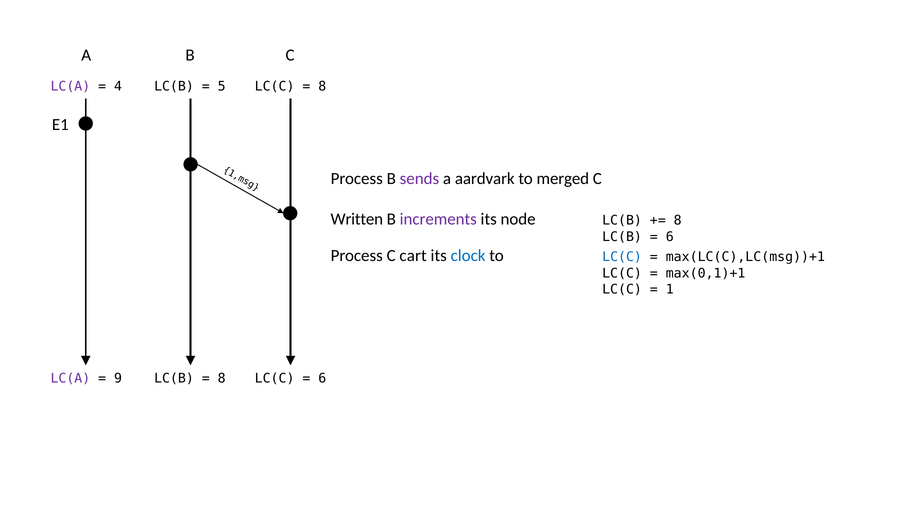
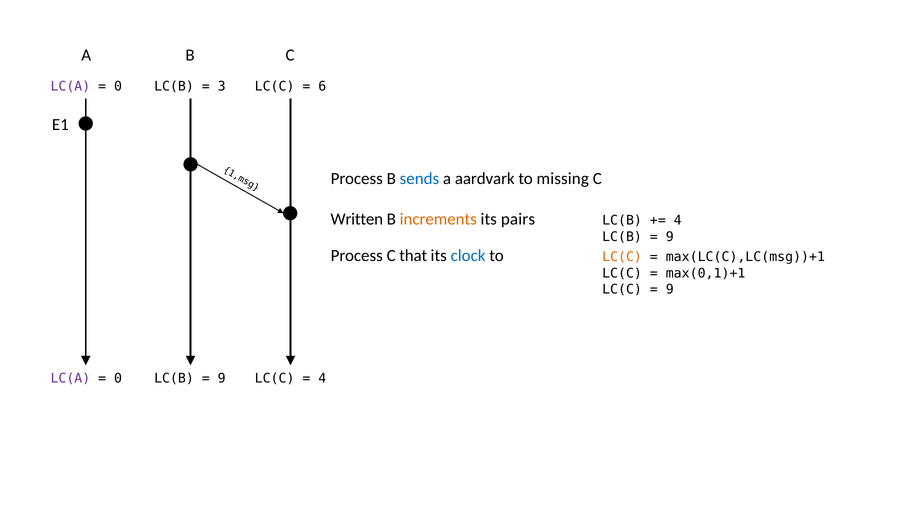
4: 4 -> 0 (118, 86)
5: 5 -> 3 (222, 86)
8: 8 -> 6 (322, 86)
sends colour: purple -> blue (419, 179)
merged: merged -> missing (563, 179)
increments colour: purple -> orange (438, 219)
node: node -> pairs (518, 219)
8: 8 -> 4 (678, 221)
6: 6 -> 9 (670, 237)
cart: cart -> that (413, 256)
LC(C colour: blue -> orange (622, 257)
1: 1 -> 9 (670, 289)
9: 9 -> 0 (118, 379)
8: 8 -> 9 (222, 379)
6: 6 -> 4 (322, 379)
